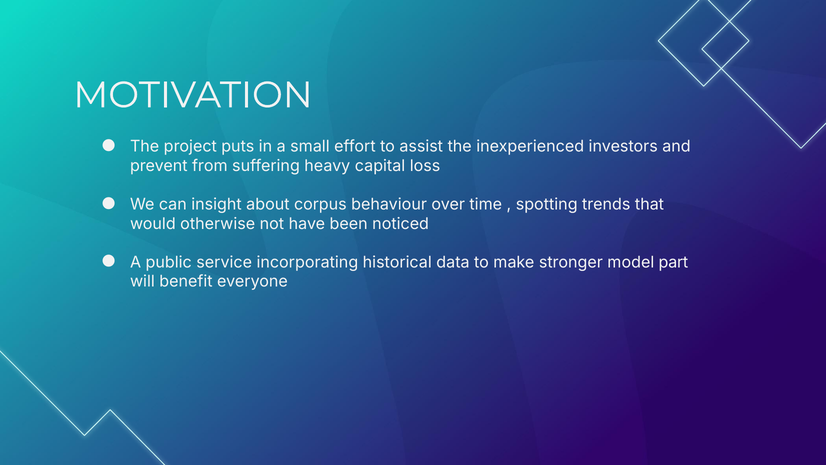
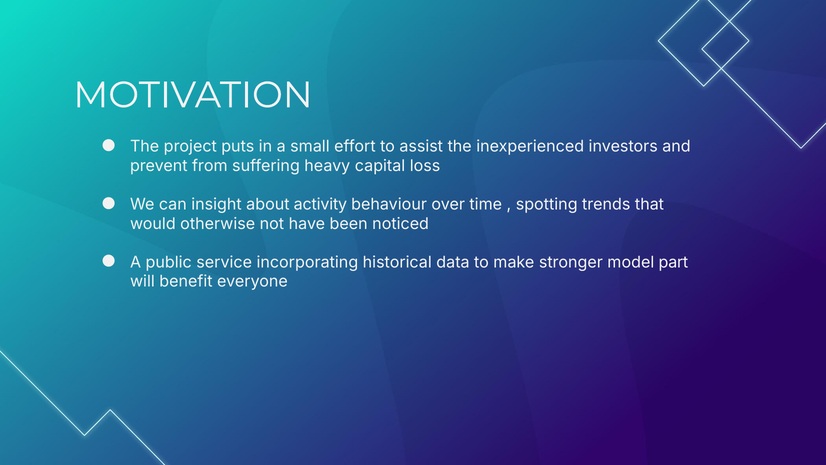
corpus: corpus -> activity (320, 204)
